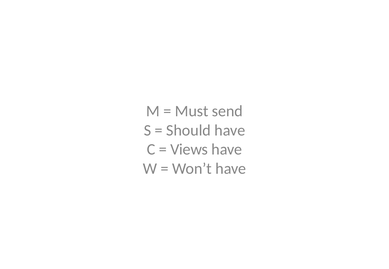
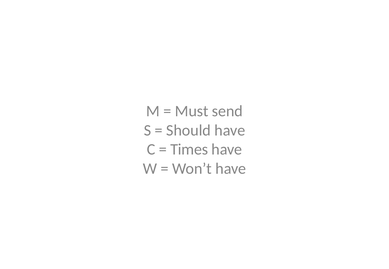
Views: Views -> Times (189, 150)
